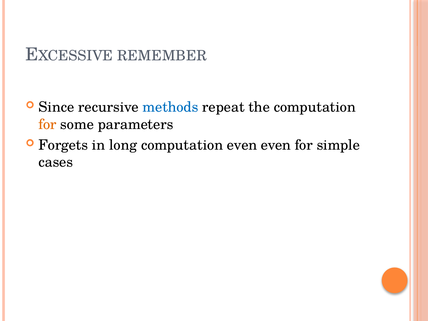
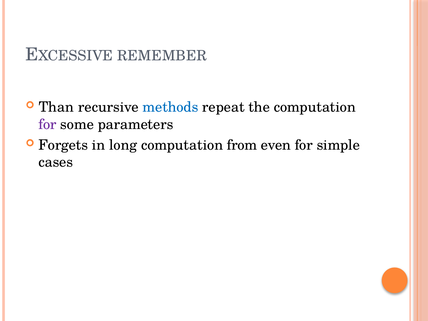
Since: Since -> Than (56, 107)
for colour: orange -> purple (47, 124)
computation even: even -> from (242, 145)
